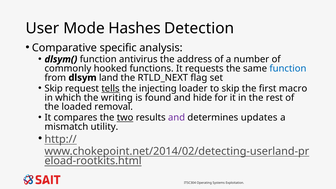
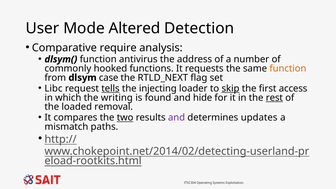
Hashes: Hashes -> Altered (135, 28)
specific: specific -> require (118, 48)
function colour: blue -> orange (288, 68)
land: land -> case (109, 78)
Skip: Skip -> Libc (54, 88)
skip underline: none -> present (231, 88)
macro: macro -> access (293, 88)
rest underline: none -> present (274, 98)
utility: utility -> paths (104, 127)
